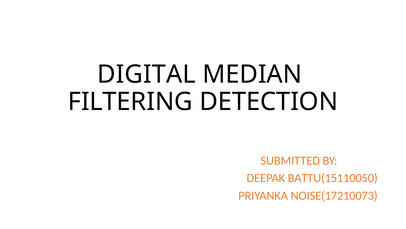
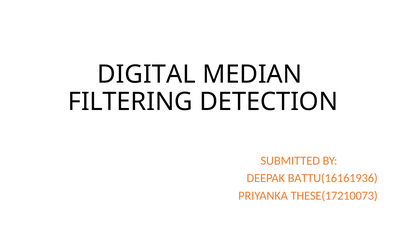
BATTU(15110050: BATTU(15110050 -> BATTU(16161936 (333, 178)
NOISE(17210073: NOISE(17210073 -> THESE(17210073 (334, 195)
